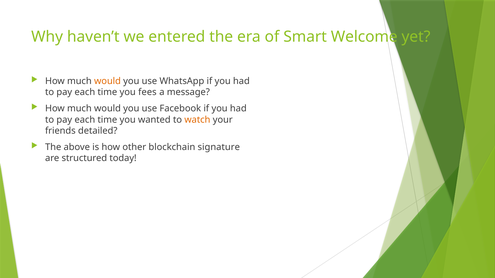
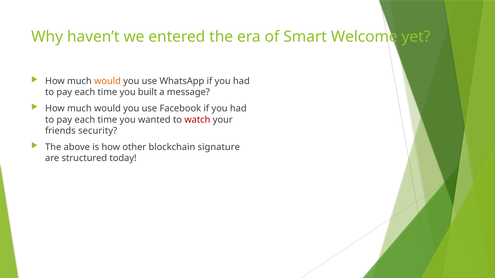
fees: fees -> built (148, 92)
watch colour: orange -> red (197, 120)
detailed: detailed -> security (98, 131)
